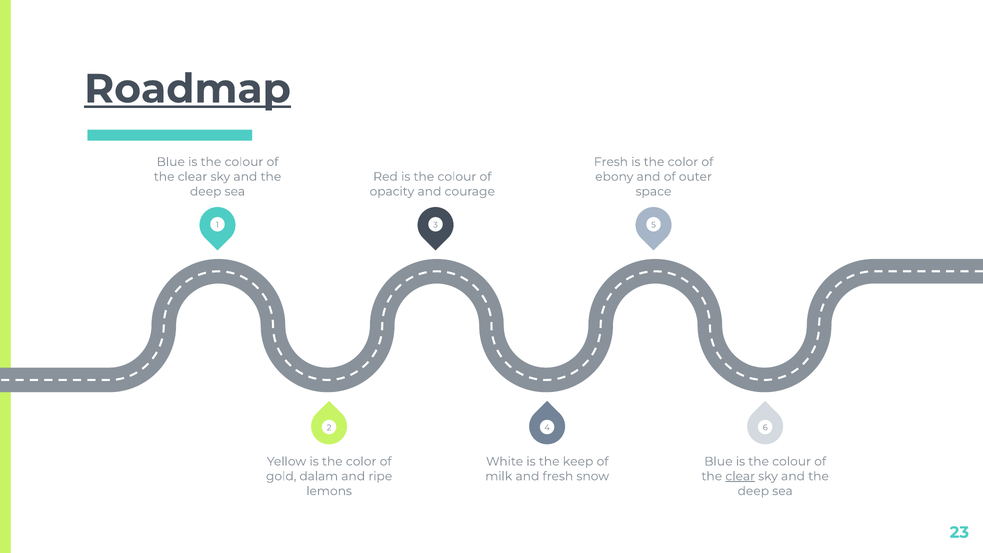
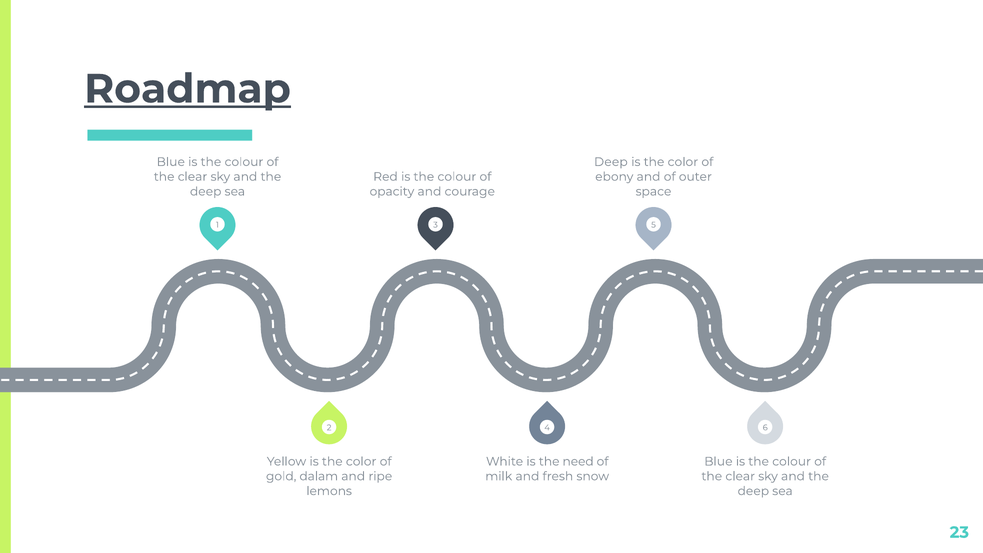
Fresh: Fresh -> Deep (611, 162)
keep: keep -> need (578, 461)
clear underline: present -> none (740, 476)
